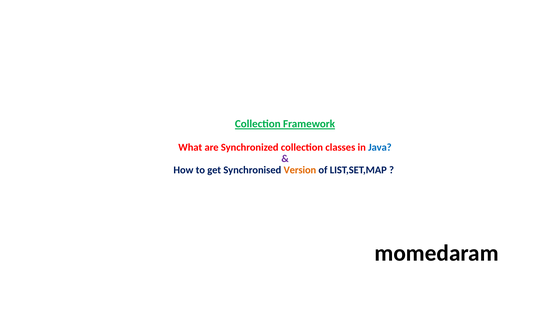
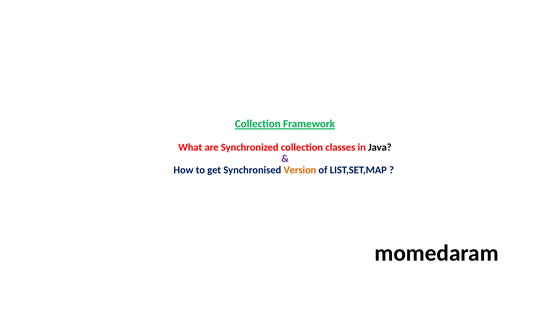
Java colour: blue -> black (380, 148)
